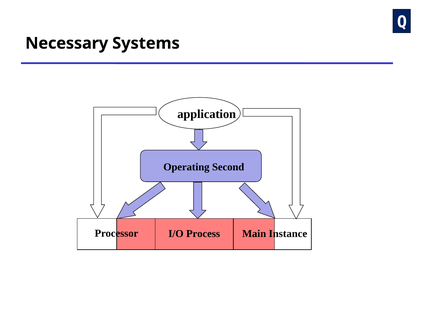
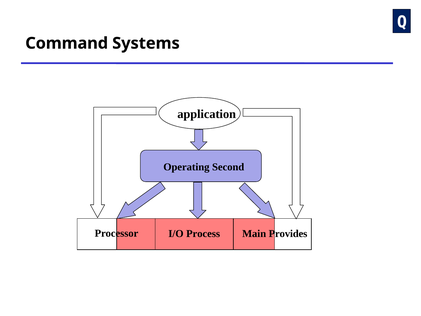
Necessary: Necessary -> Command (67, 43)
Instance: Instance -> Provides (288, 233)
